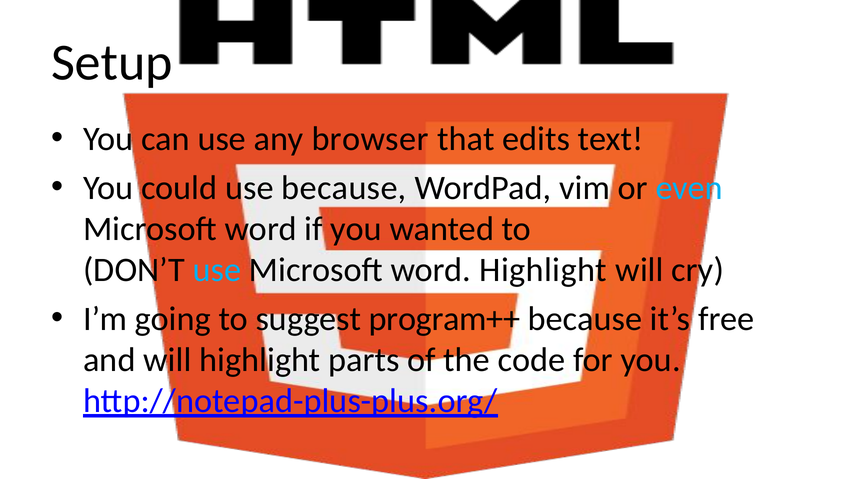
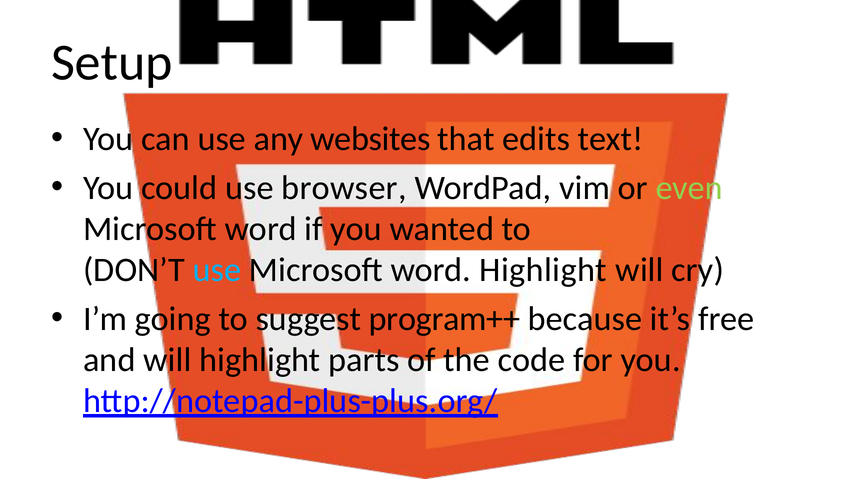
browser: browser -> websites (370, 139)
use because: because -> browser (344, 188)
even colour: light blue -> light green (689, 188)
